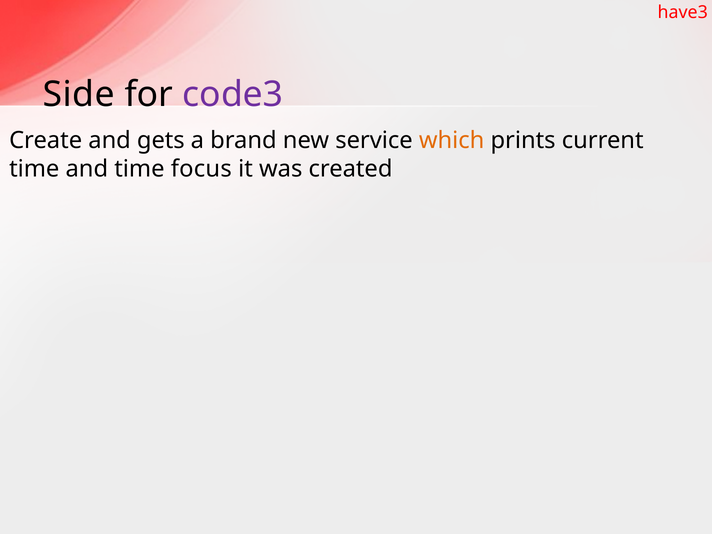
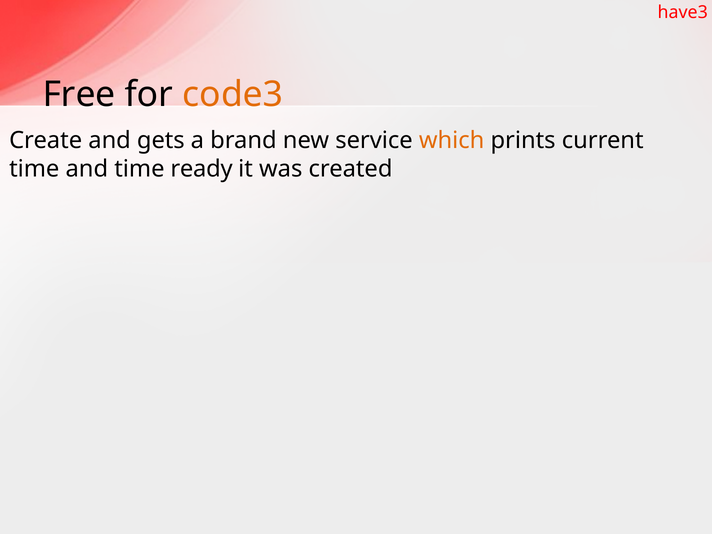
Side: Side -> Free (79, 95)
code3 colour: purple -> orange (233, 95)
focus: focus -> ready (202, 169)
